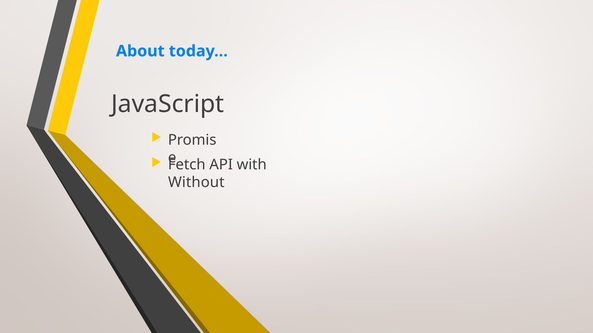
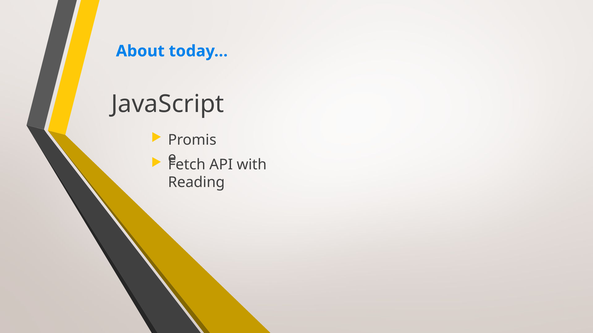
Without: Without -> Reading (196, 183)
